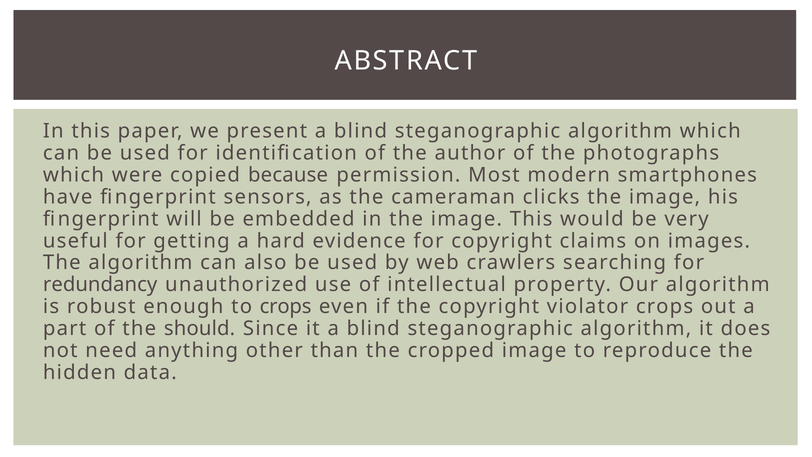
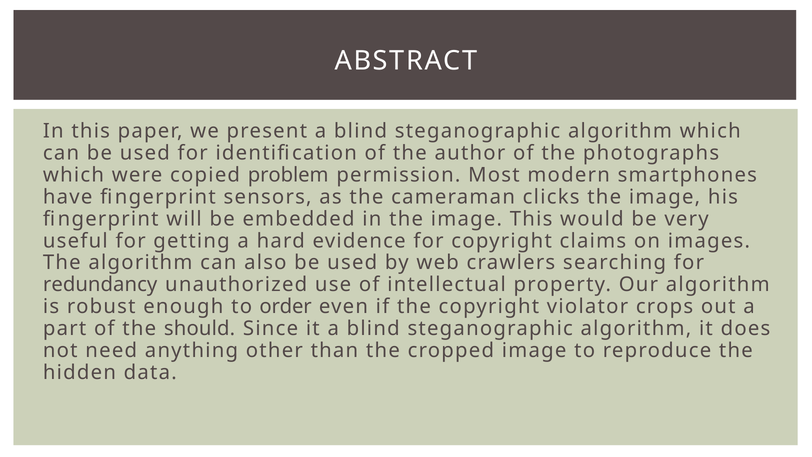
because: because -> problem (288, 175)
to crops: crops -> order (286, 306)
